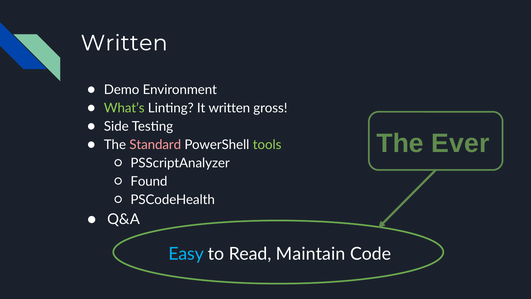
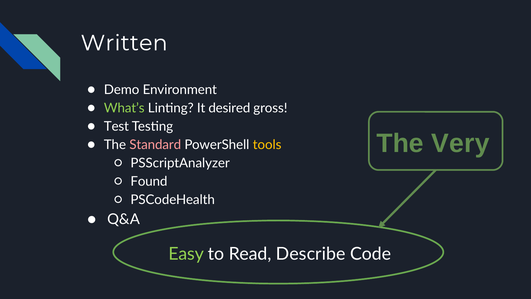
It written: written -> desired (229, 108)
Side: Side -> Test (116, 126)
Ever: Ever -> Very (460, 143)
tools colour: light green -> yellow (267, 145)
Easy colour: light blue -> light green (186, 254)
Maintain: Maintain -> Describe (311, 254)
